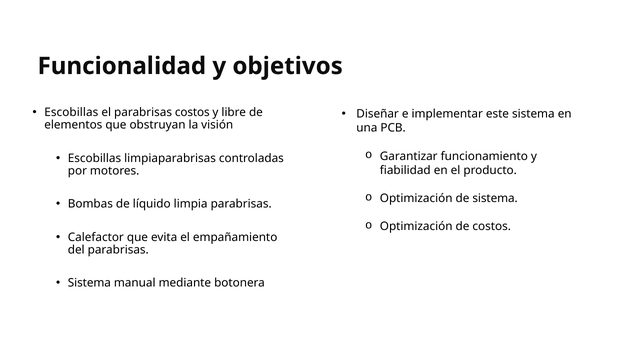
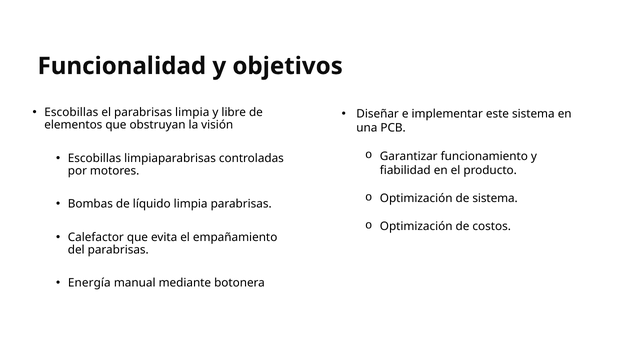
parabrisas costos: costos -> limpia (192, 112)
Sistema: Sistema -> Energía (89, 283)
